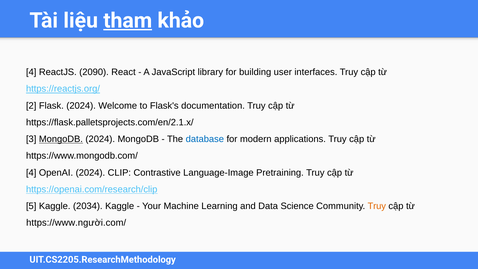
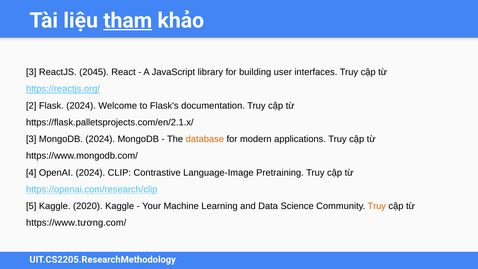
4: 4 -> 3 (31, 72)
2090: 2090 -> 2045 (94, 72)
MongoDB underline: present -> none (61, 139)
database colour: blue -> orange (205, 139)
2034: 2034 -> 2020 (88, 206)
https://www.người.com/: https://www.người.com/ -> https://www.tương.com/ (76, 223)
